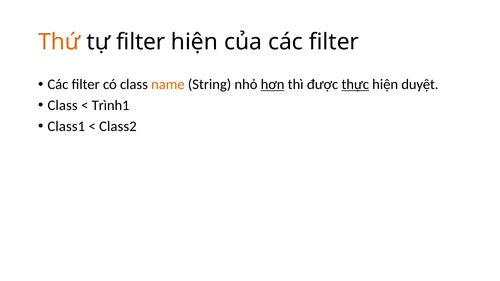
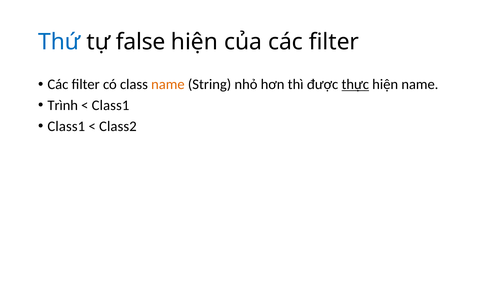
Thứ colour: orange -> blue (59, 42)
tự filter: filter -> false (141, 42)
hơn underline: present -> none (273, 85)
hiện duyệt: duyệt -> name (420, 85)
Class: Class -> Trình (63, 106)
Trình1: Trình1 -> Class1 (111, 106)
